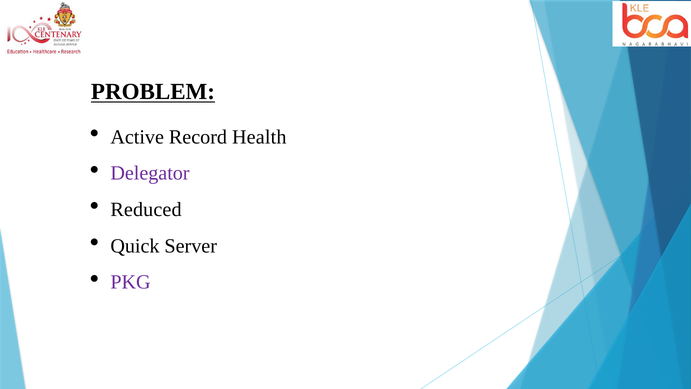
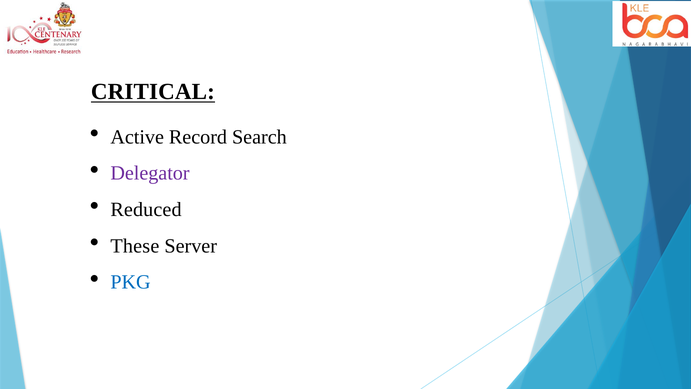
PROBLEM: PROBLEM -> CRITICAL (153, 92)
Health: Health -> Search (259, 137)
Quick: Quick -> These (135, 246)
PKG colour: purple -> blue (131, 282)
